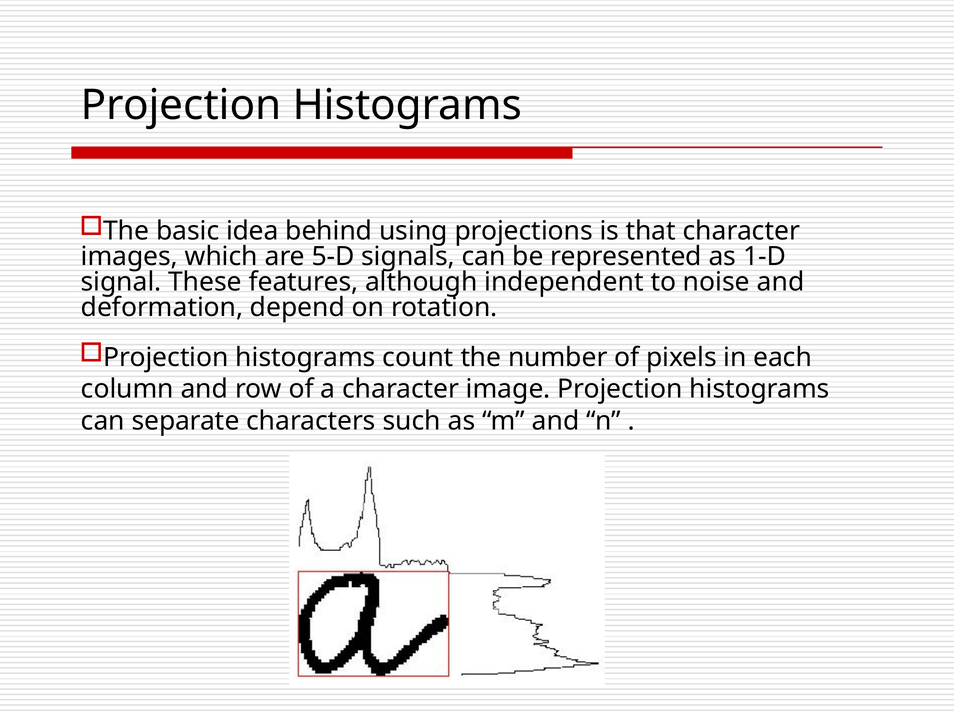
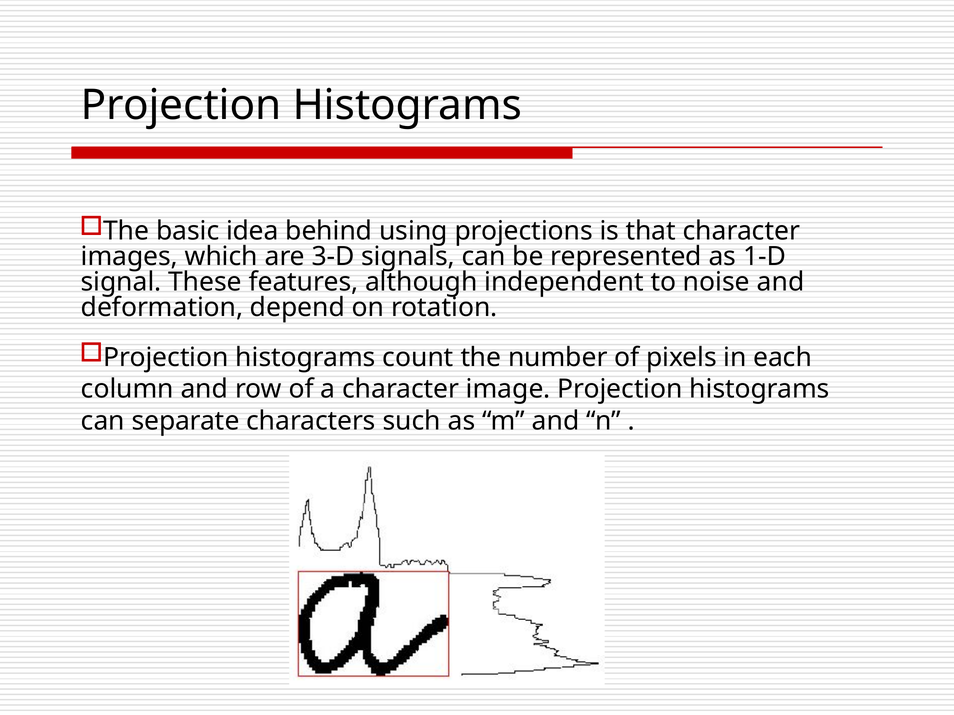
5-D: 5-D -> 3-D (333, 257)
